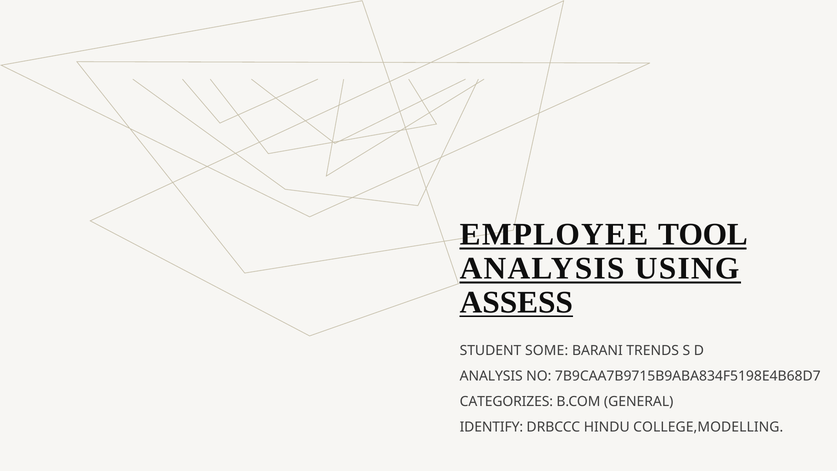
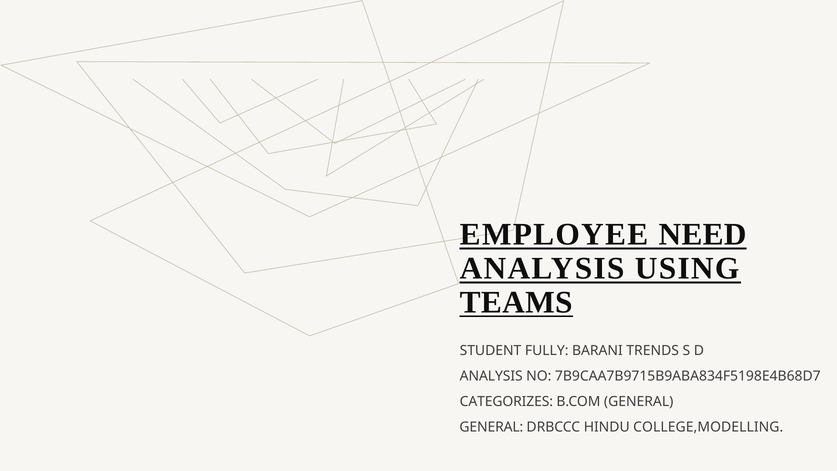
TOOL: TOOL -> NEED (703, 235)
ASSESS: ASSESS -> TEAMS (516, 302)
SOME: SOME -> FULLY (547, 351)
IDENTIFY: IDENTIFY -> GENERAL (491, 427)
